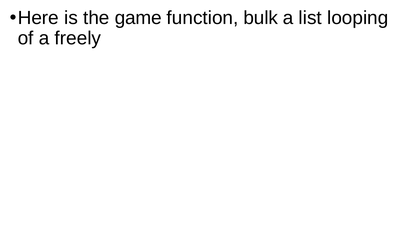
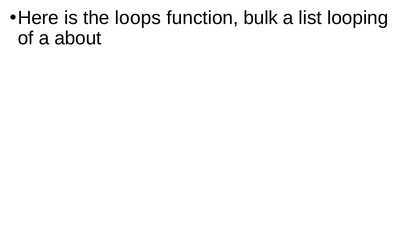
game: game -> loops (138, 18)
freely: freely -> about (78, 38)
